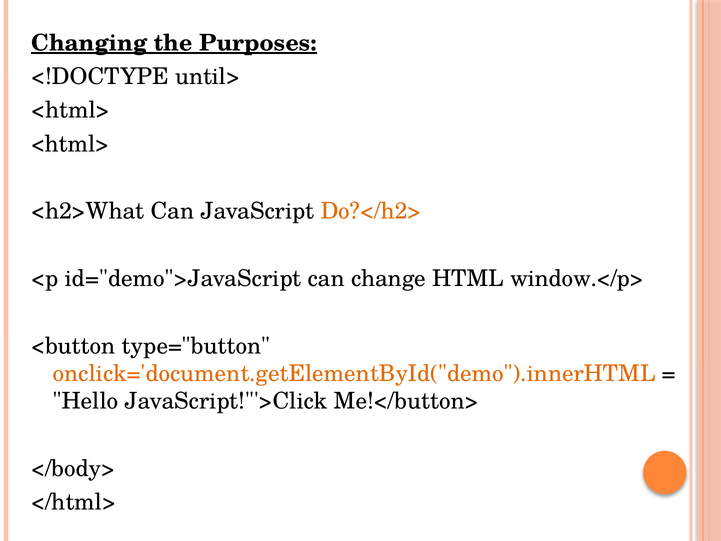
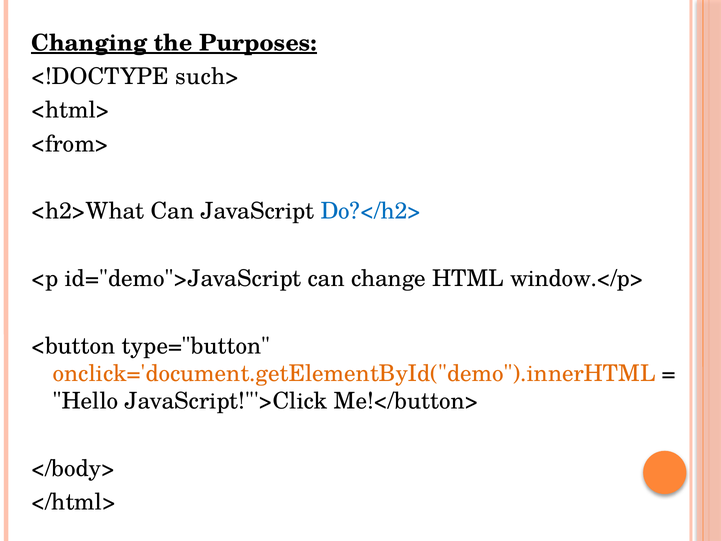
until>: until> -> such> (207, 77)
<html>: <html> -> <from> (70, 144)
Do?</h2> colour: orange -> blue (371, 211)
